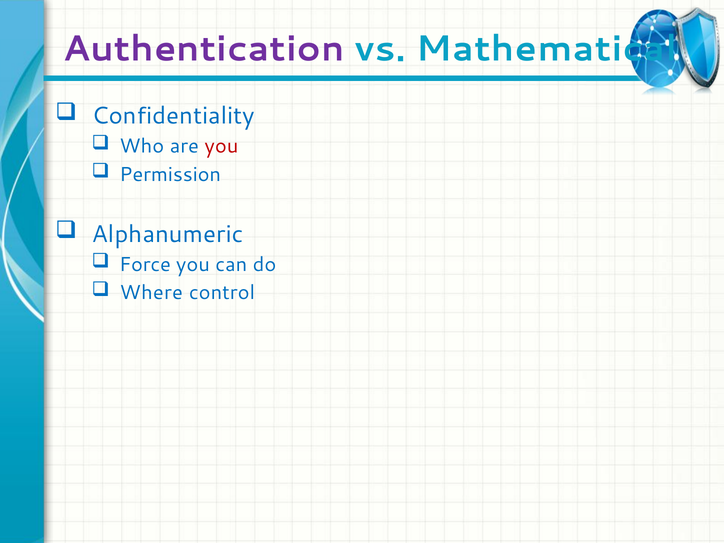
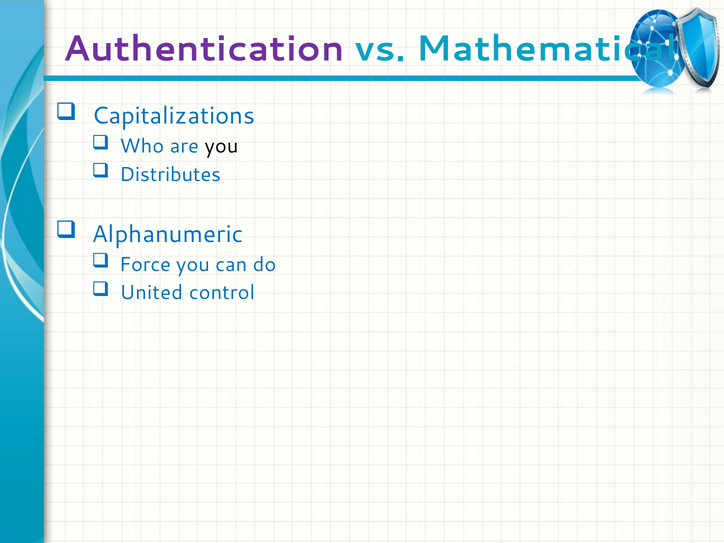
Confidentiality: Confidentiality -> Capitalizations (173, 116)
you colour: red -> black (221, 146)
Permission: Permission -> Distributes (170, 174)
Where: Where -> United (151, 293)
